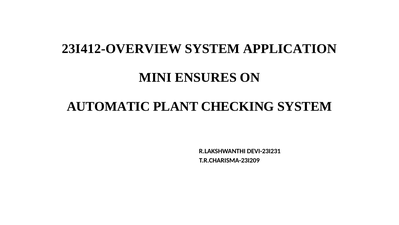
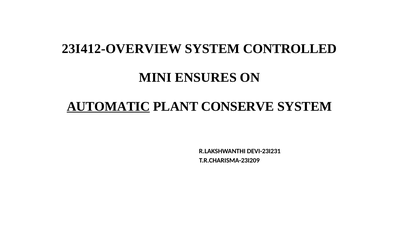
APPLICATION: APPLICATION -> CONTROLLED (290, 49)
AUTOMATIC underline: none -> present (108, 106)
CHECKING: CHECKING -> CONSERVE (238, 106)
